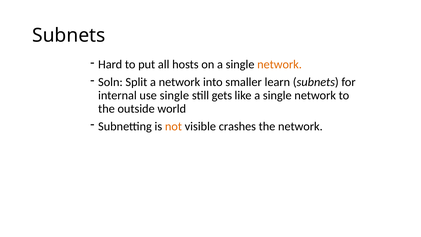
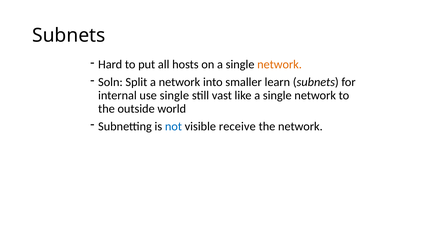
gets: gets -> vast (222, 95)
not colour: orange -> blue (173, 126)
crashes: crashes -> receive (237, 126)
